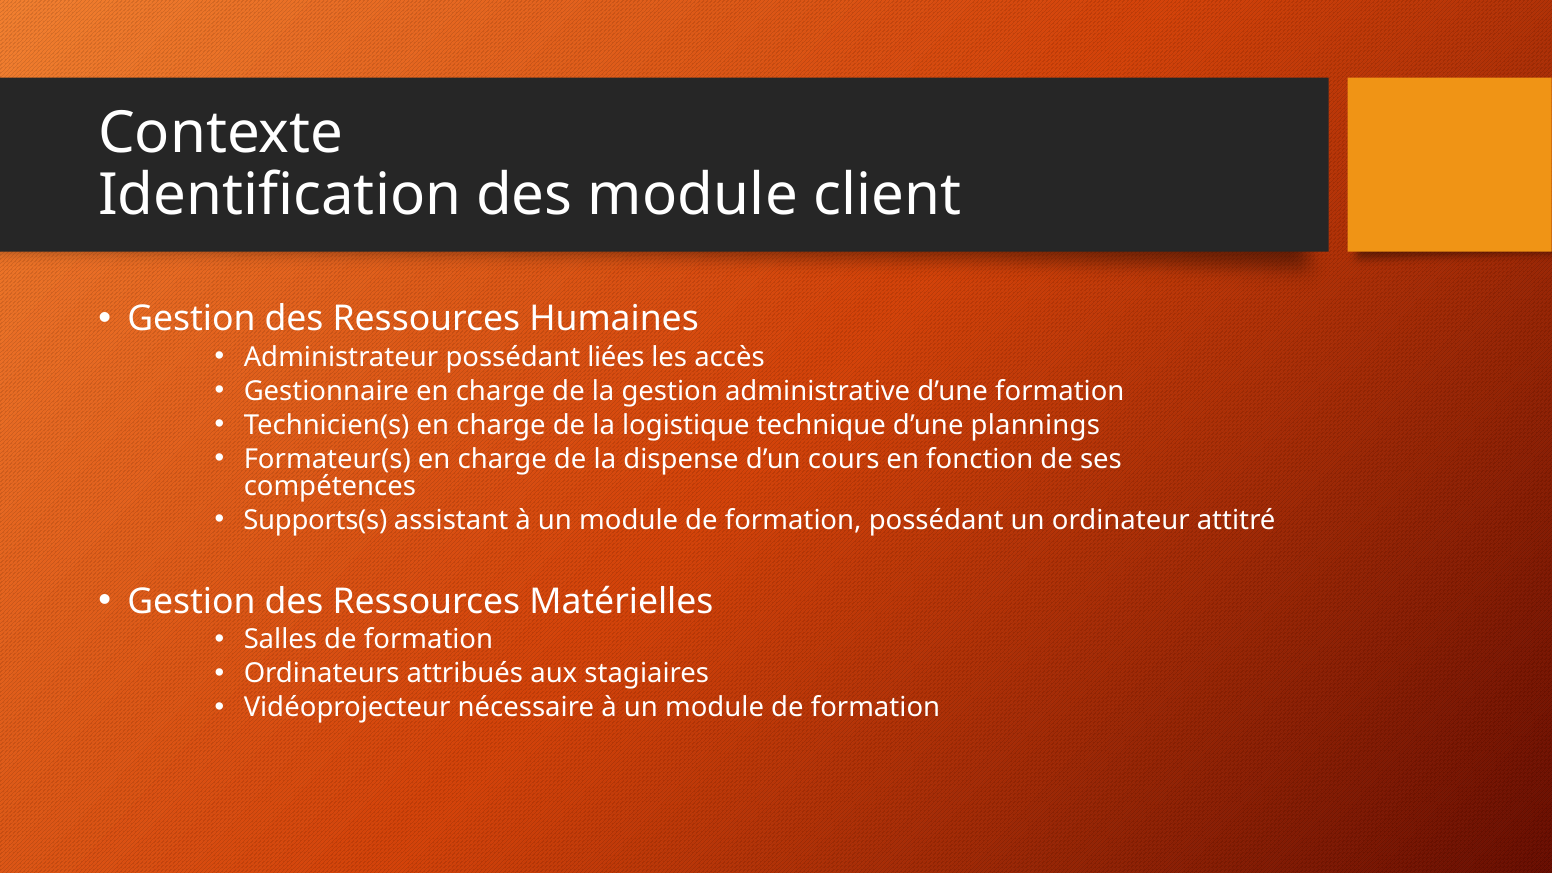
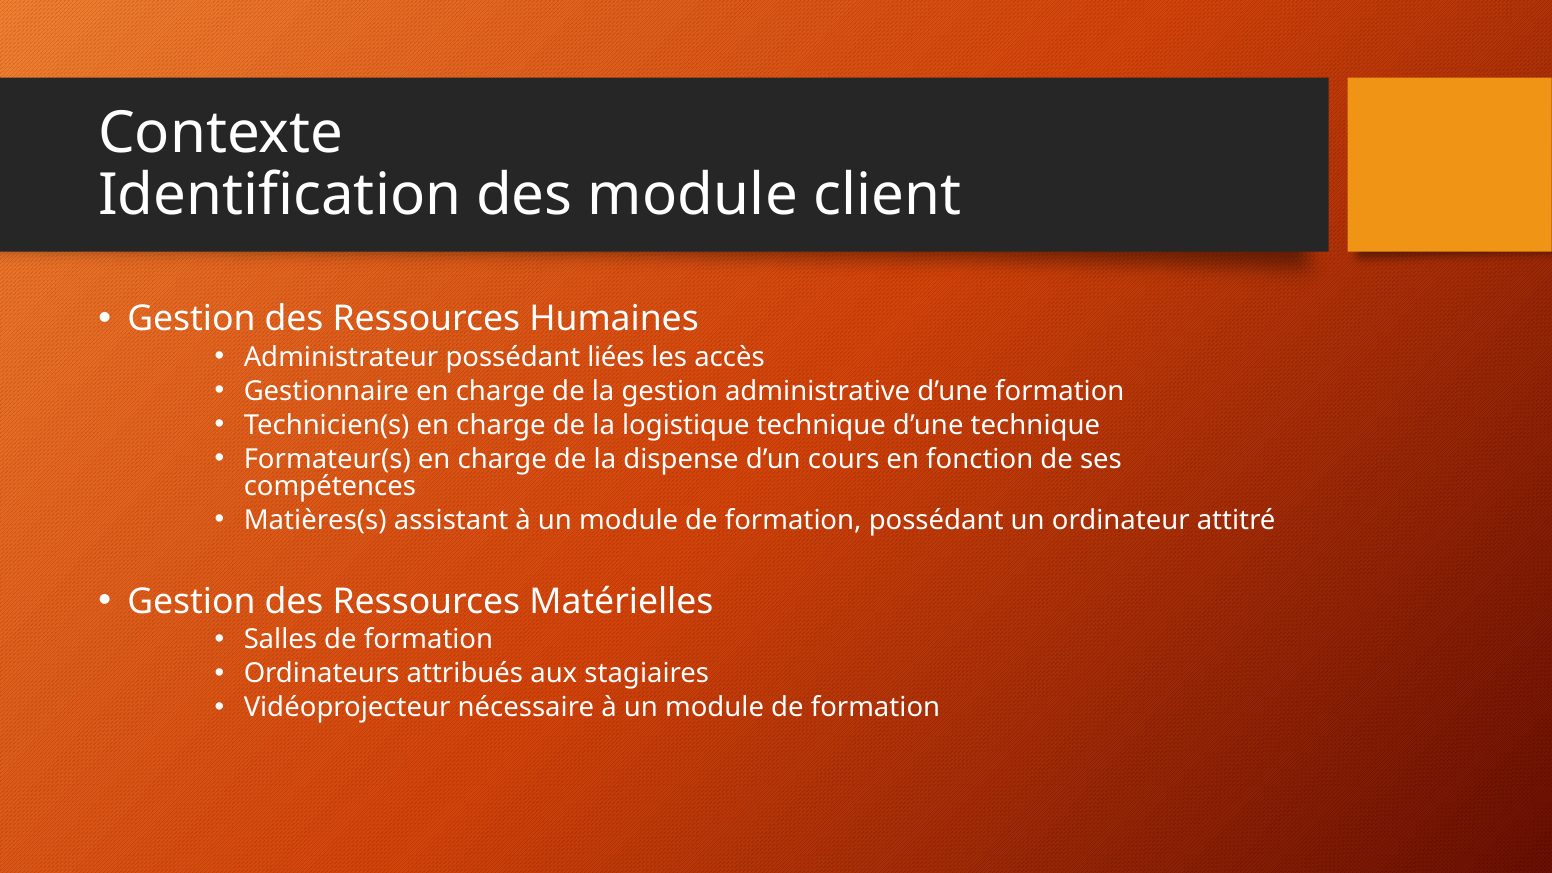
d’une plannings: plannings -> technique (1035, 425)
Supports(s: Supports(s -> Matières(s (315, 520)
